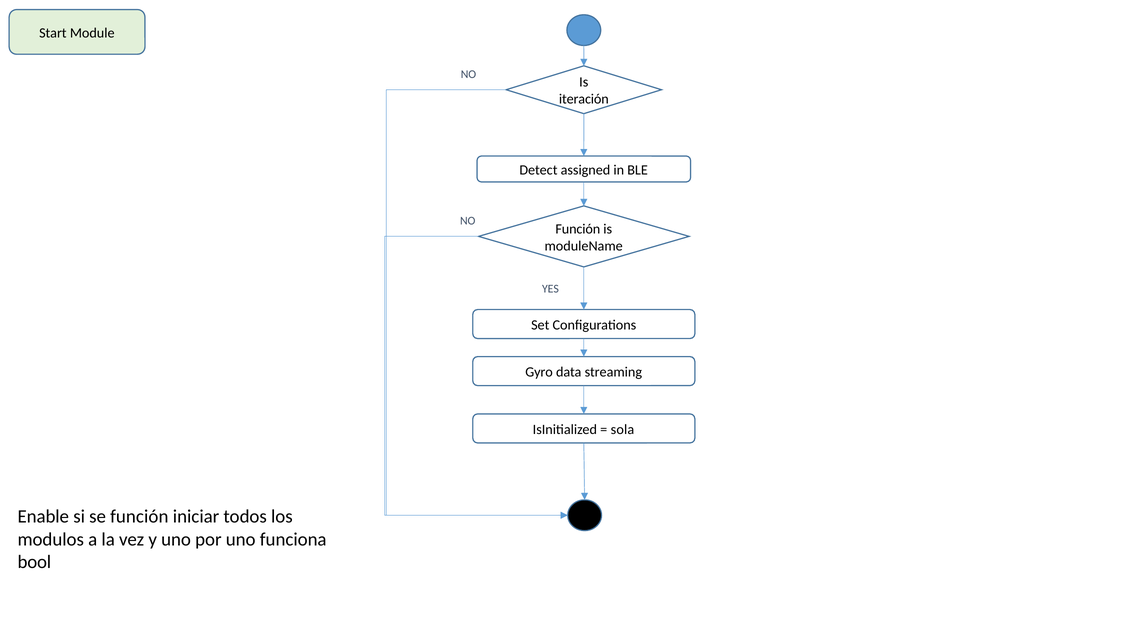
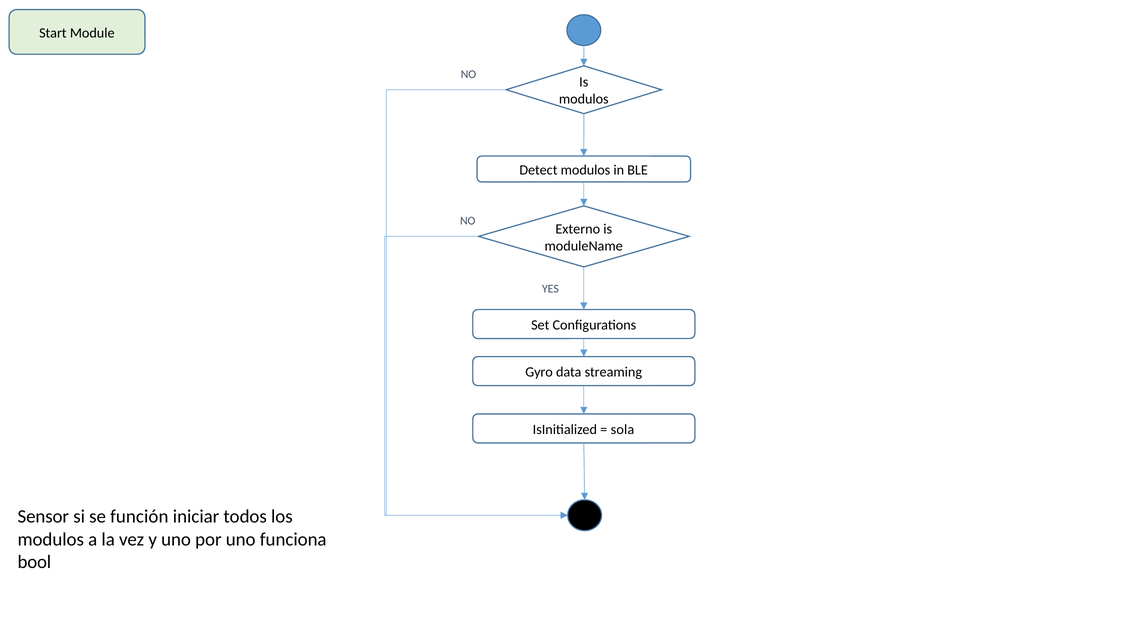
iteración: iteración -> modulos (584, 99)
Detect assigned: assigned -> modulos (585, 170)
Función: Función -> Externo (578, 229)
Enable: Enable -> Sensor (43, 517)
